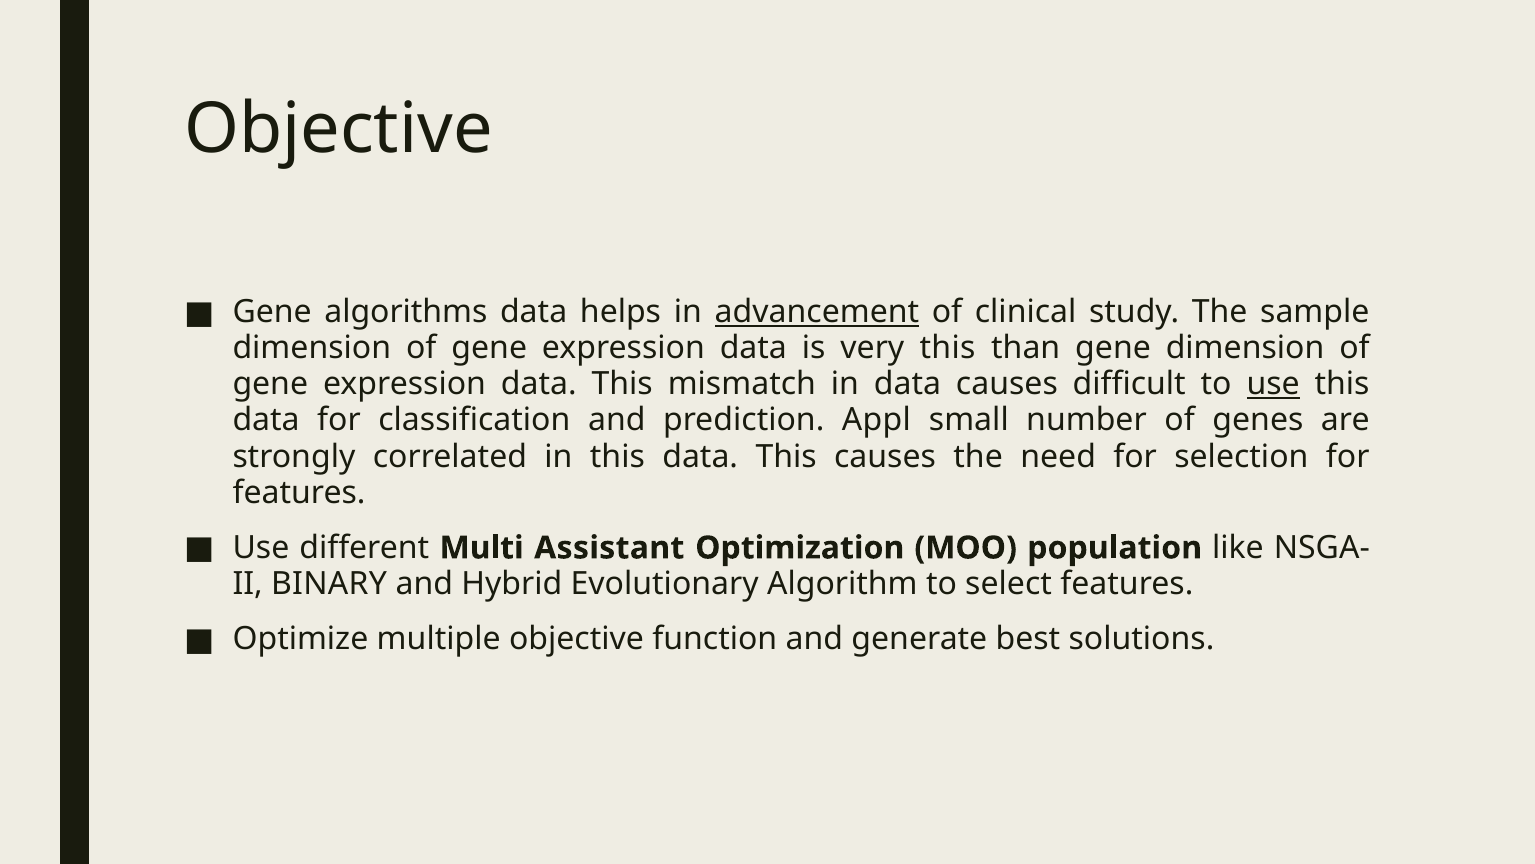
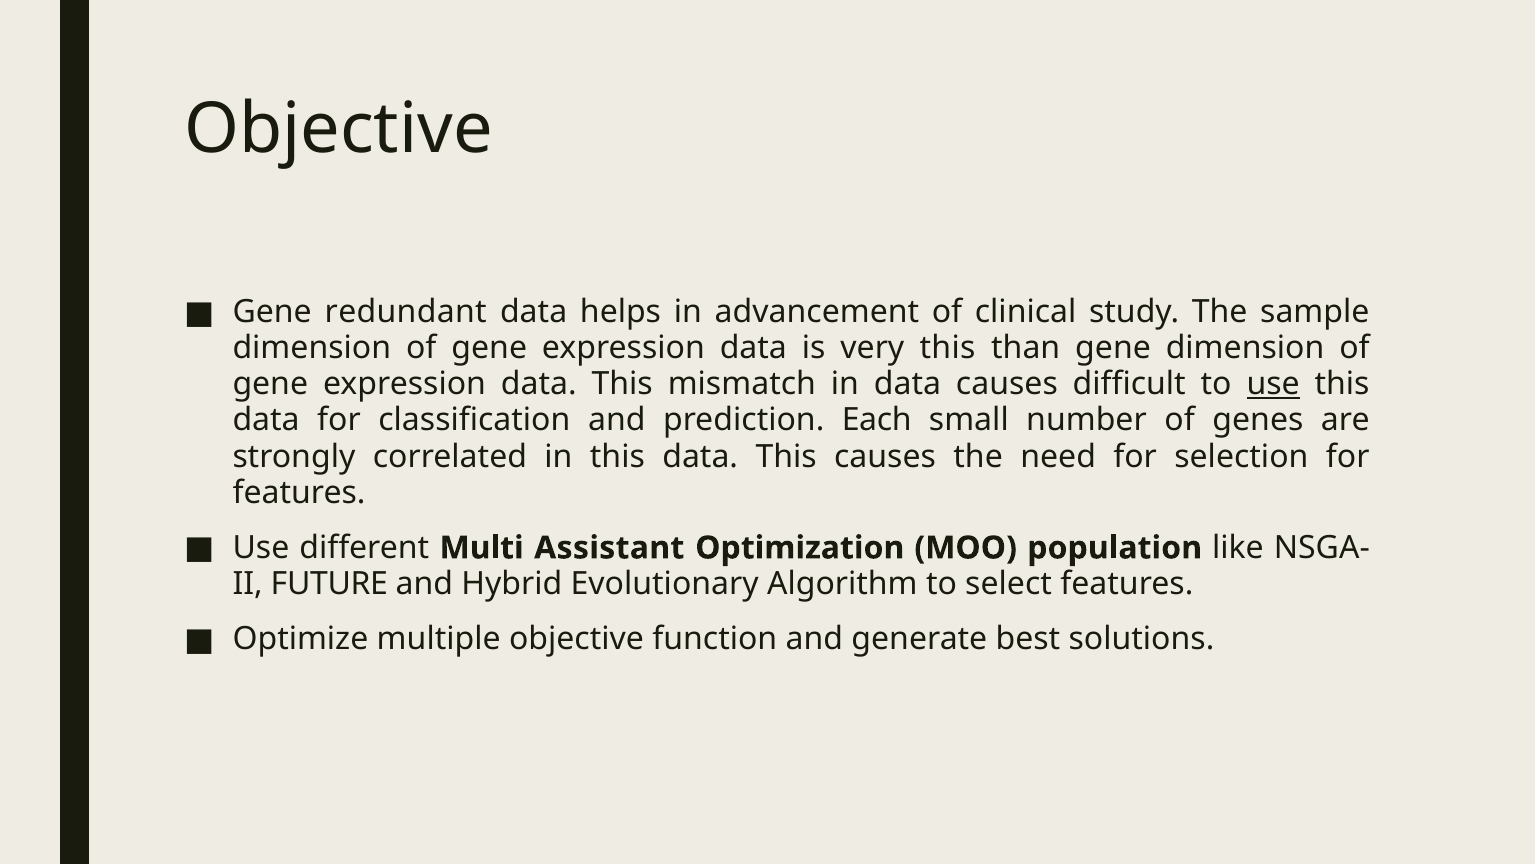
algorithms: algorithms -> redundant (406, 312)
advancement underline: present -> none (817, 312)
Appl: Appl -> Each (877, 420)
BINARY: BINARY -> FUTURE (329, 584)
